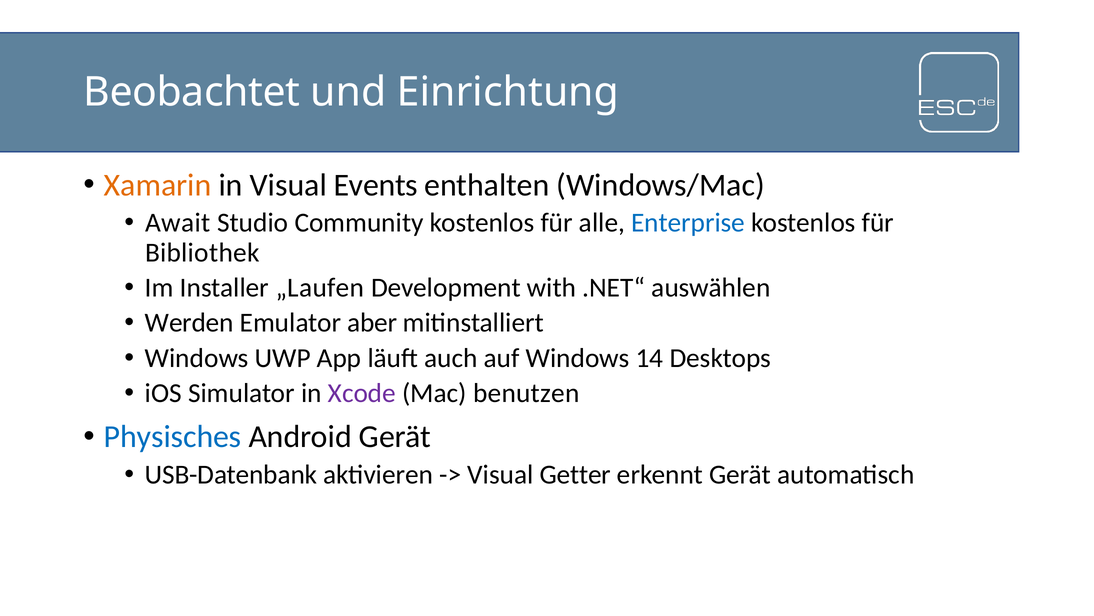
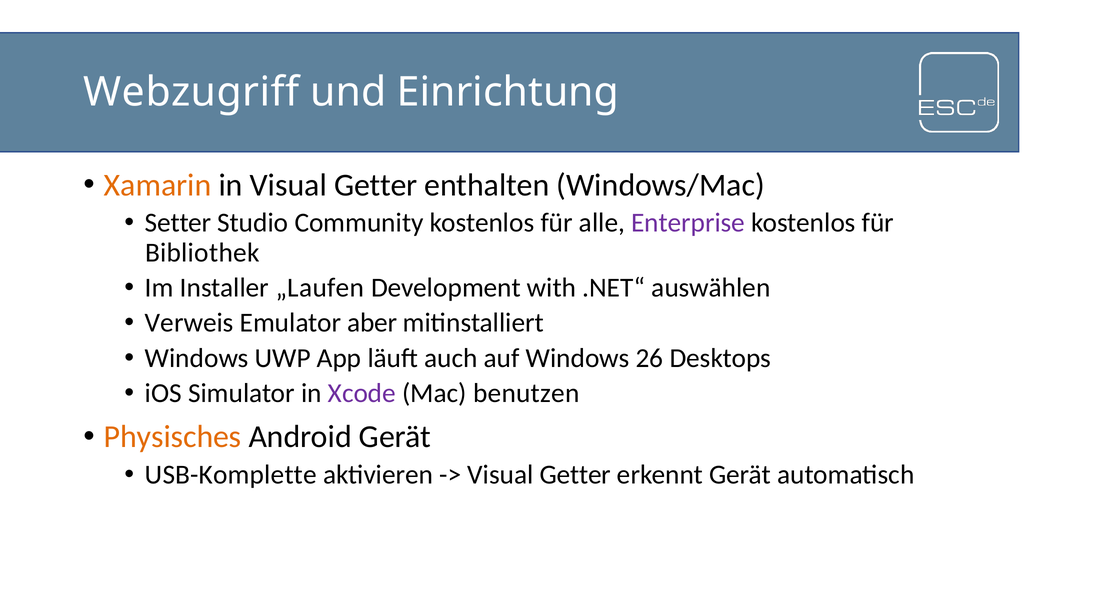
Beobachtet: Beobachtet -> Webzugriff (191, 92)
in Visual Events: Events -> Getter (376, 185)
Await: Await -> Setter (178, 223)
Enterprise colour: blue -> purple (688, 223)
Werden: Werden -> Verweis (189, 323)
14: 14 -> 26 (649, 358)
Physisches colour: blue -> orange (173, 436)
USB-Datenbank: USB-Datenbank -> USB-Komplette (231, 474)
